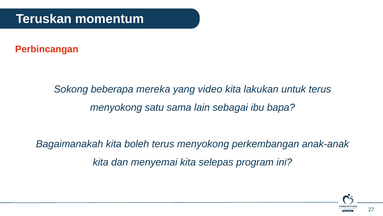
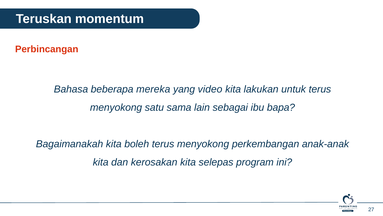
Sokong: Sokong -> Bahasa (71, 89)
menyemai: menyemai -> kerosakan (154, 162)
